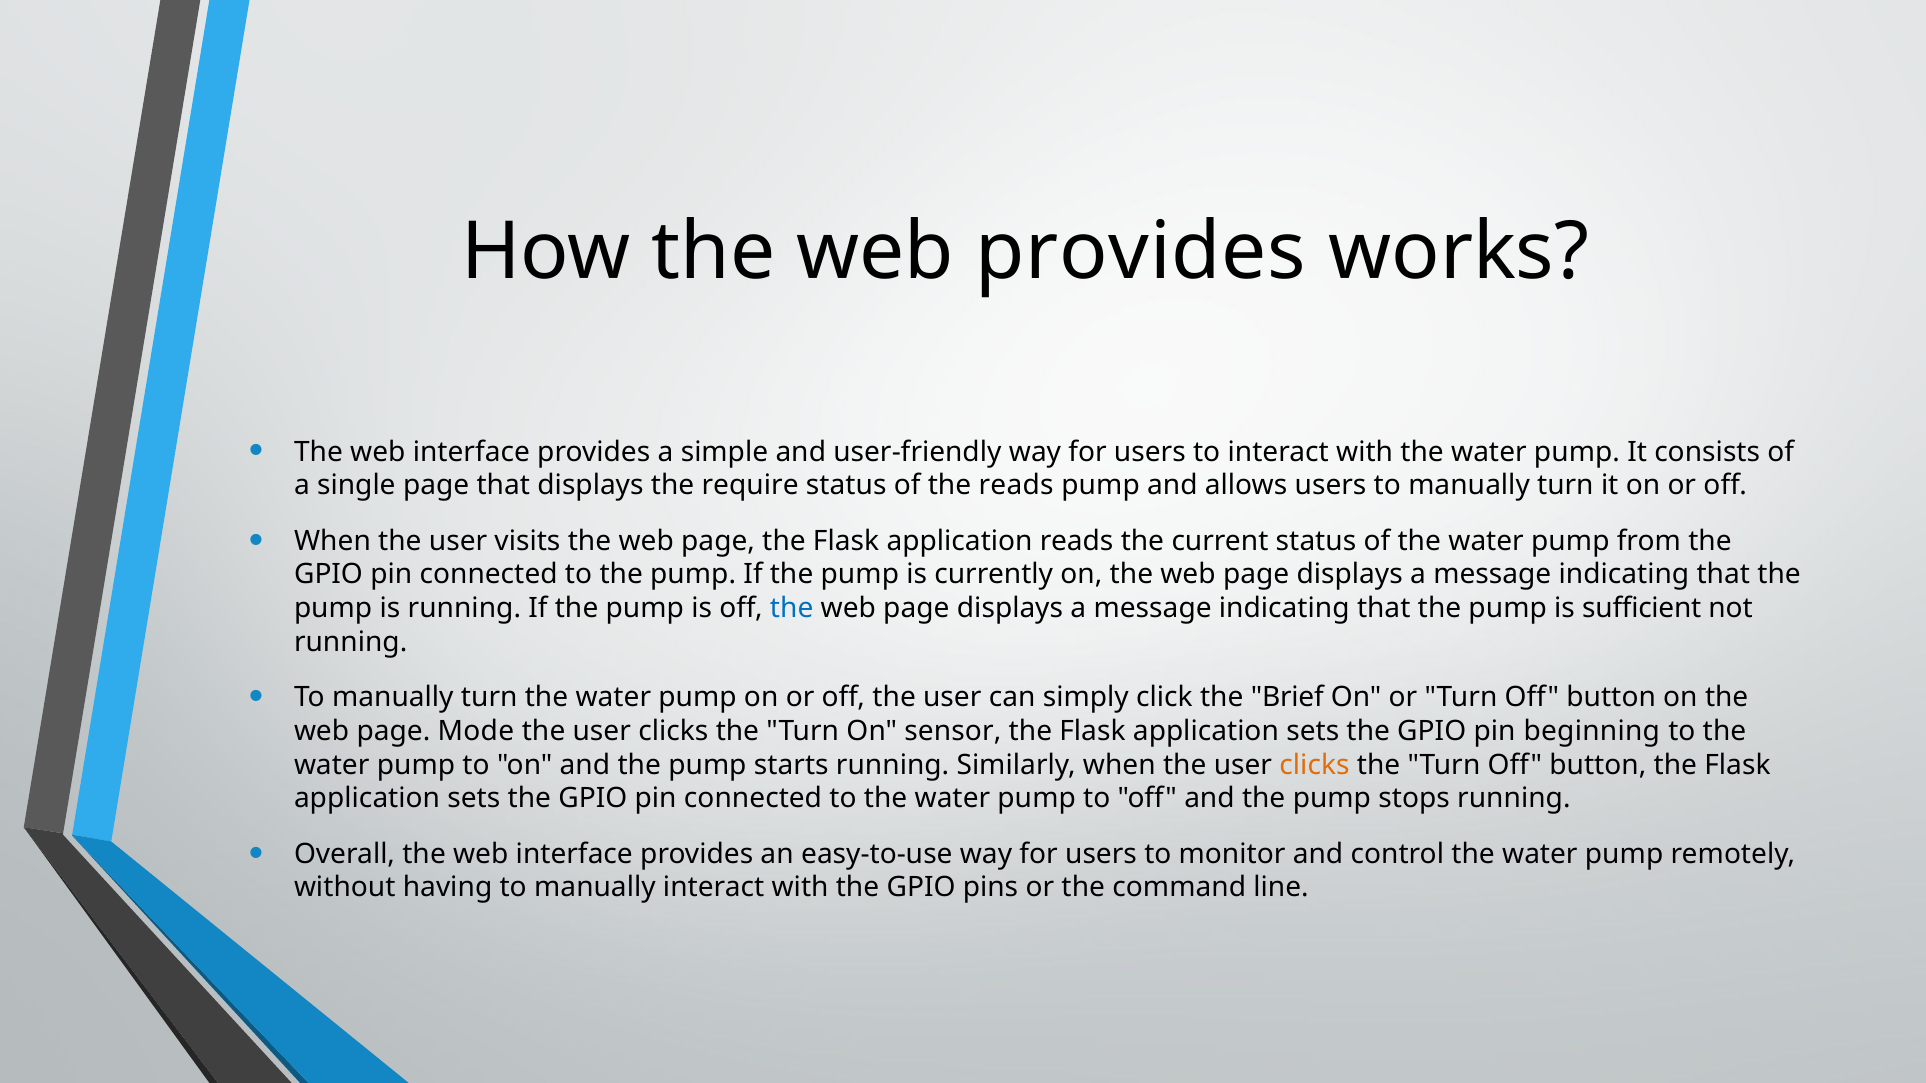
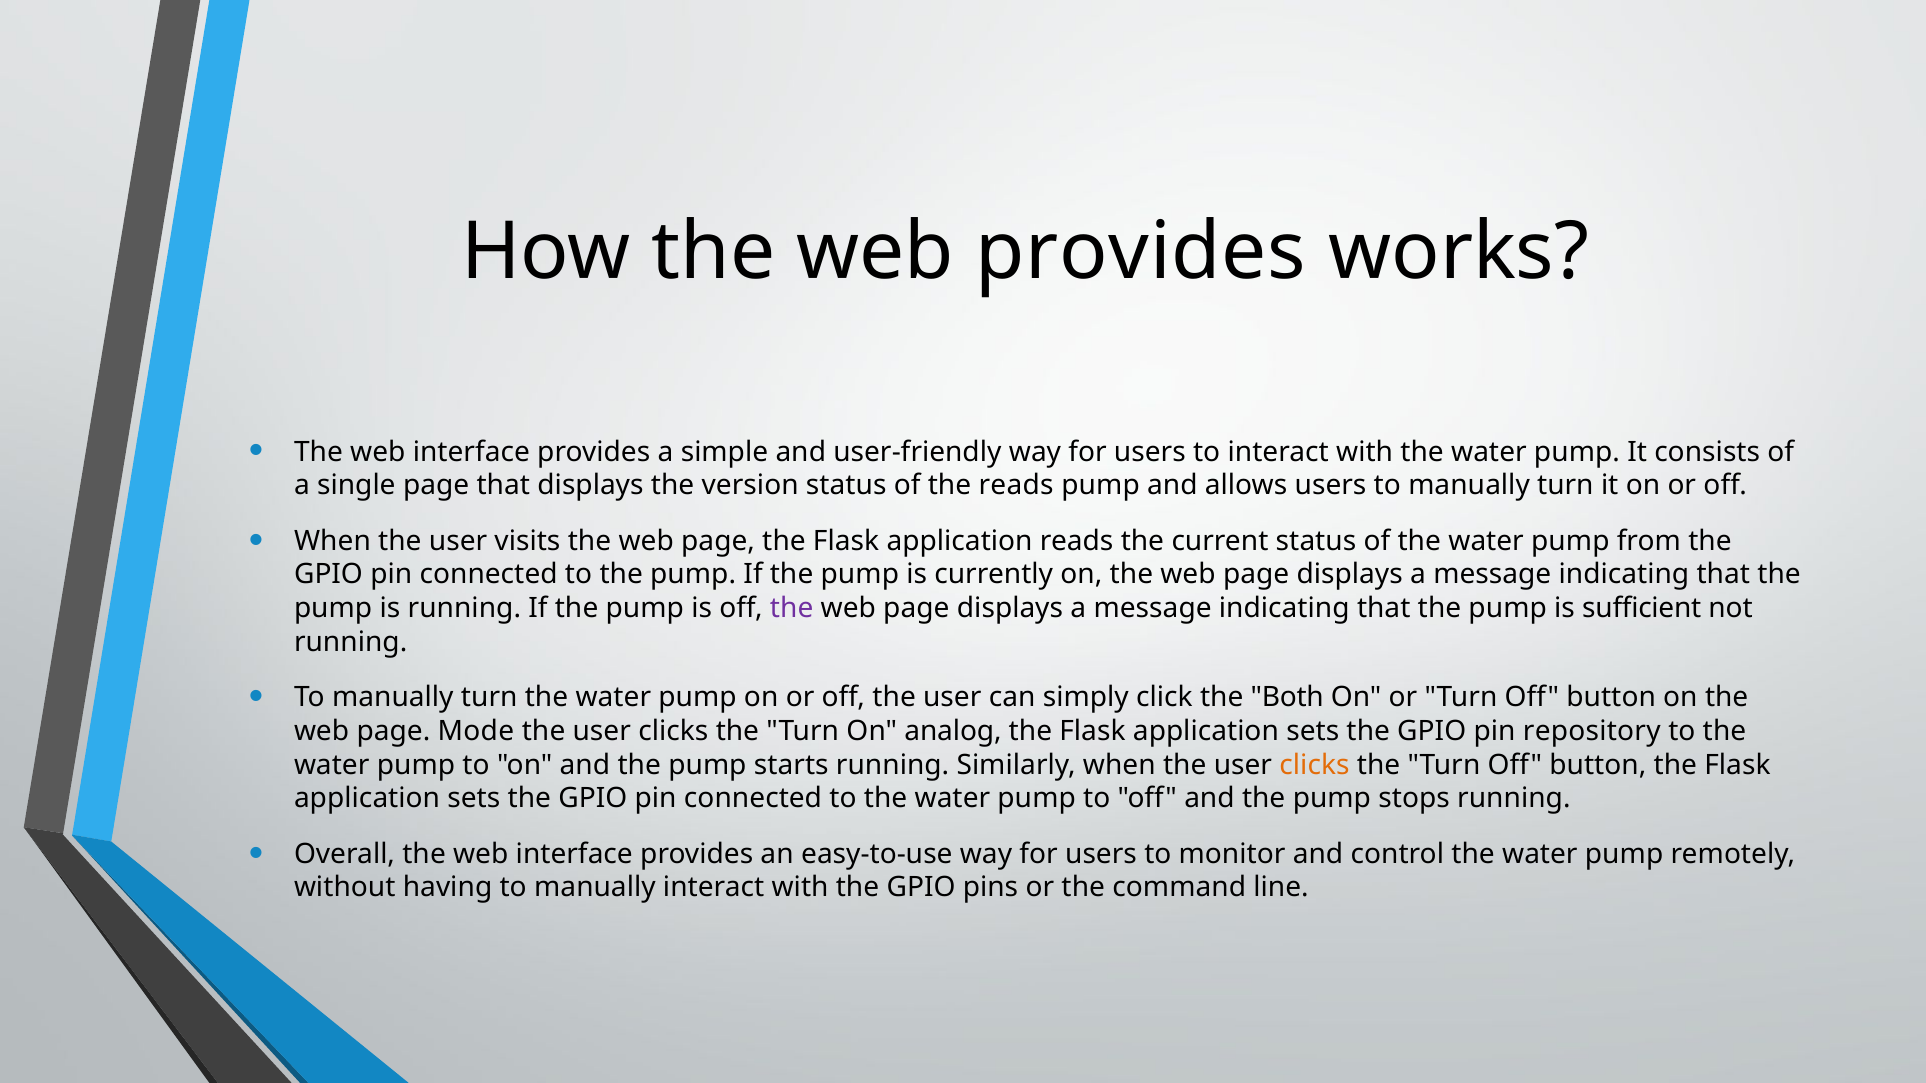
require: require -> version (750, 486)
the colour: blue -> purple (792, 609)
Brief: Brief -> Both (1287, 698)
sensor: sensor -> analog (953, 731)
beginning: beginning -> repository (1592, 731)
